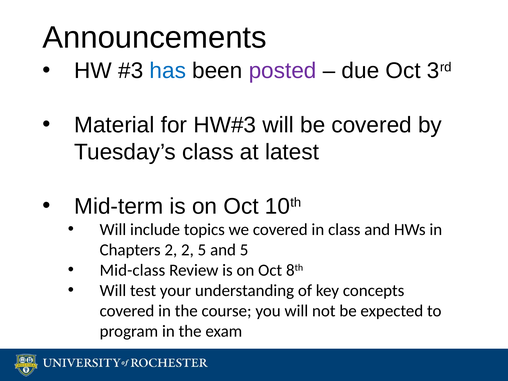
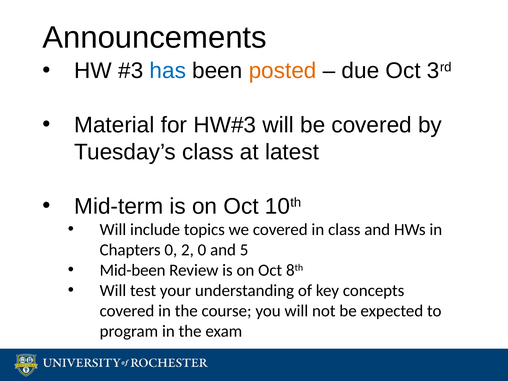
posted colour: purple -> orange (283, 71)
Chapters 2: 2 -> 0 (171, 250)
2 5: 5 -> 0 (202, 250)
Mid-class: Mid-class -> Mid-been (133, 270)
